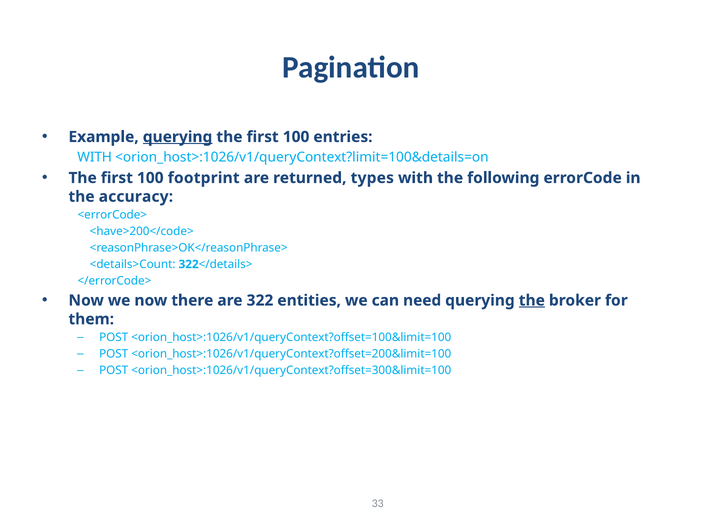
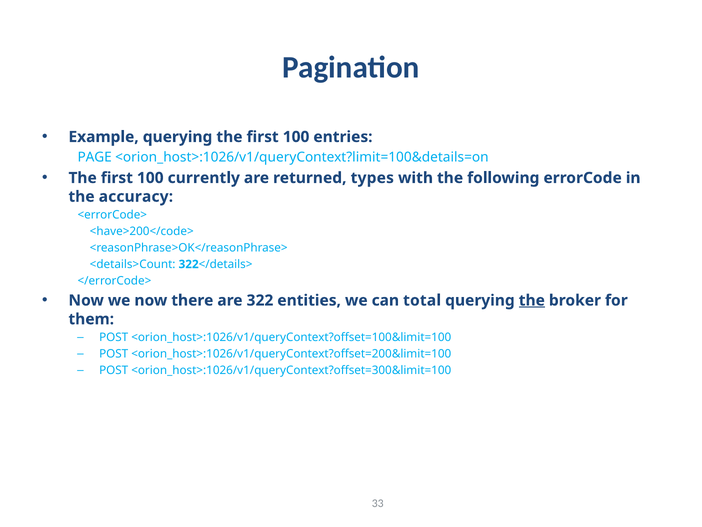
querying underline: present -> none (178, 137)
WITH: WITH -> PAGE (95, 157)
footprint: footprint -> currently (204, 178)
need: need -> total (422, 300)
